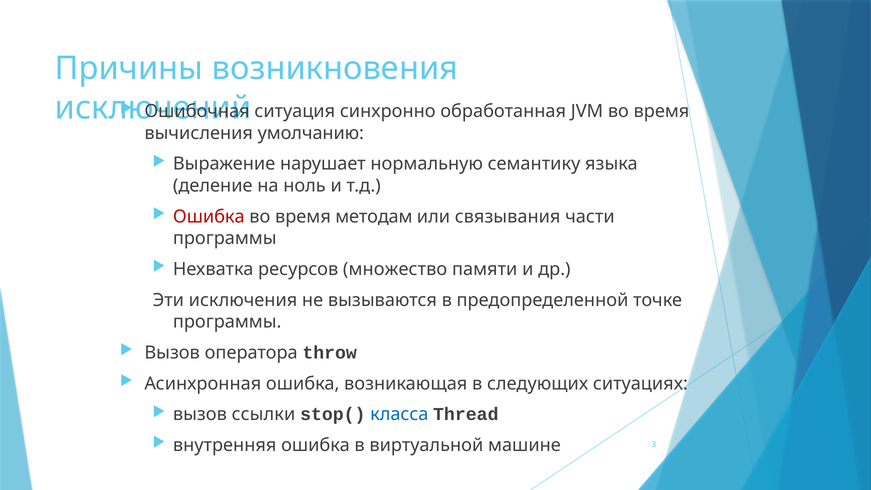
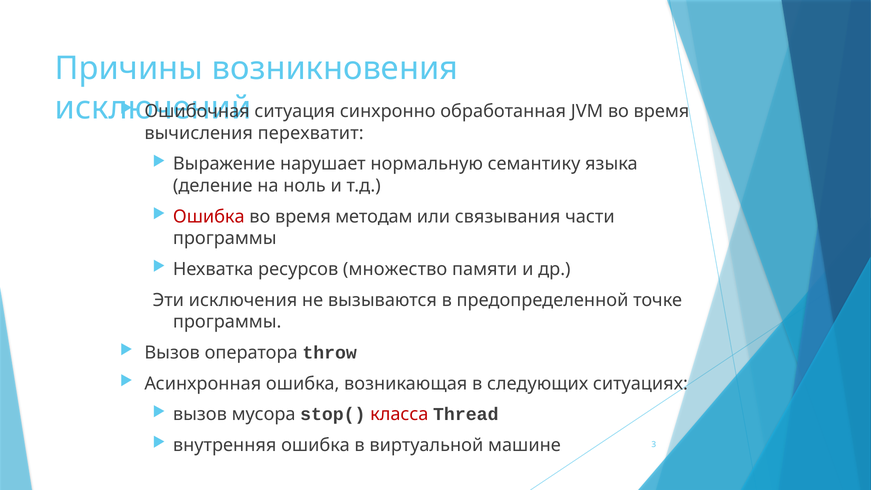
умолчанию: умолчанию -> перехватит (311, 133)
ссылки: ссылки -> мусора (264, 414)
класса colour: blue -> red (399, 414)
